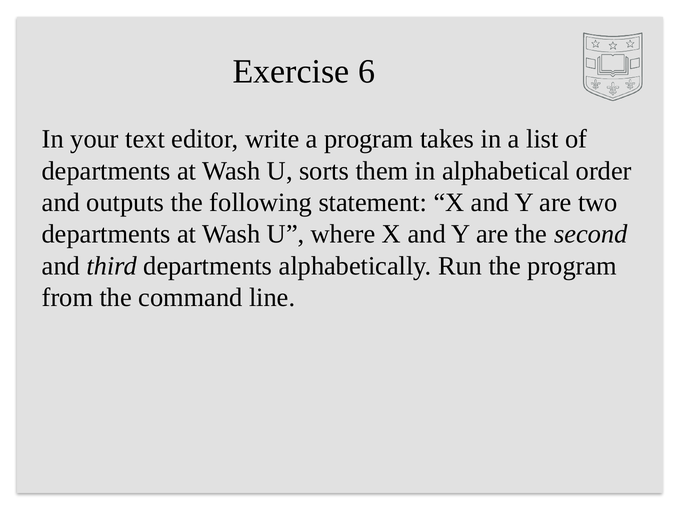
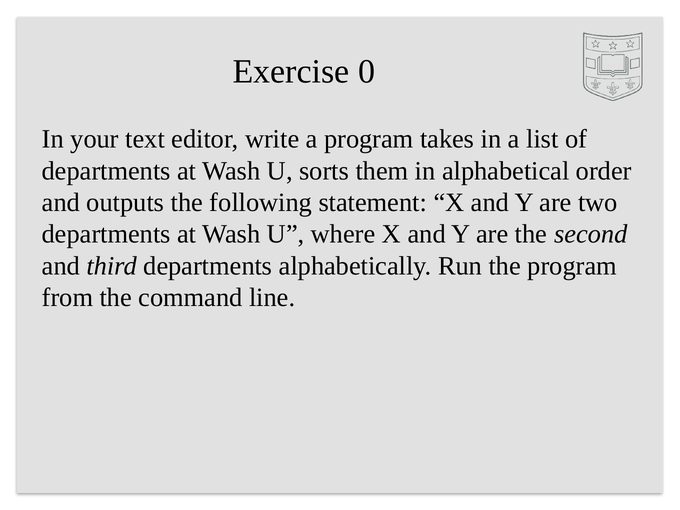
6: 6 -> 0 (367, 71)
